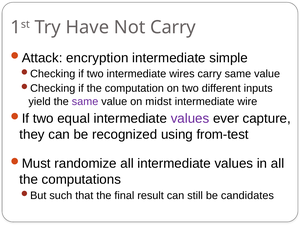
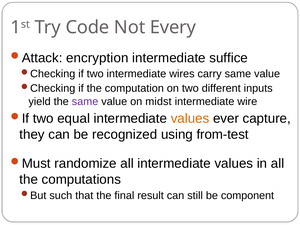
Have: Have -> Code (87, 27)
Not Carry: Carry -> Every (173, 27)
simple: simple -> suffice (229, 58)
values colour: purple -> orange (190, 119)
candidates: candidates -> component (248, 195)
